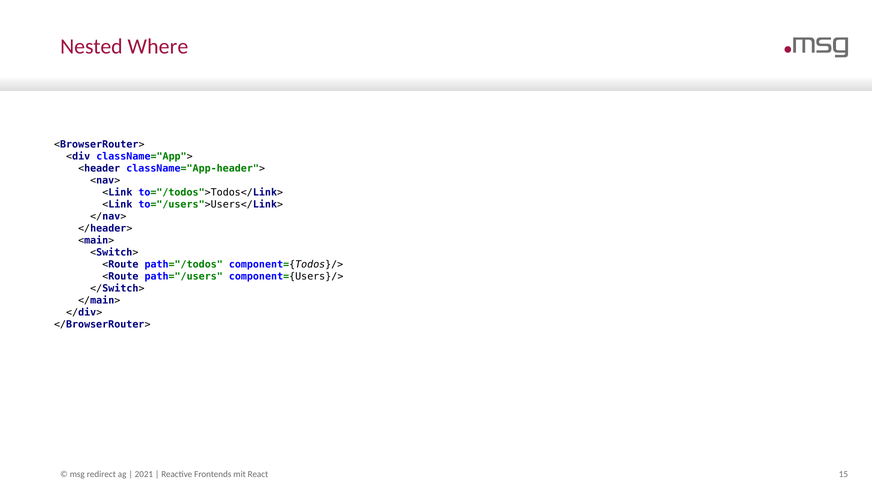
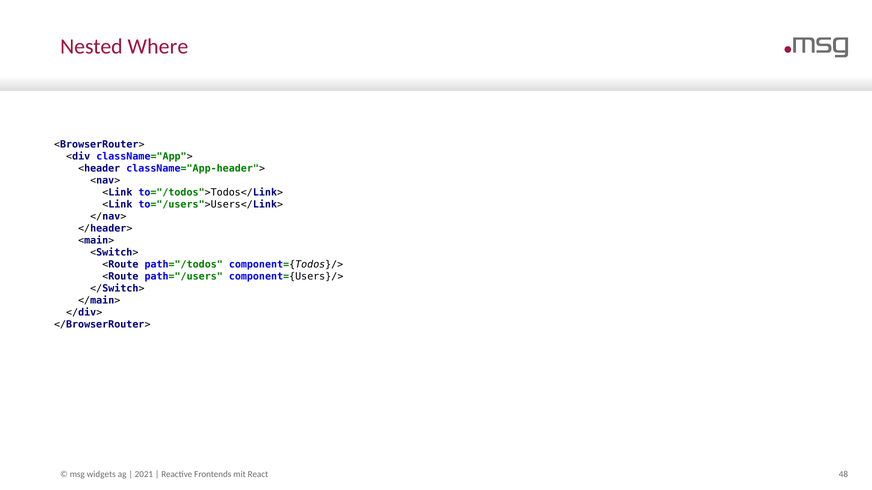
redirect: redirect -> widgets (101, 475)
15: 15 -> 48 (843, 475)
